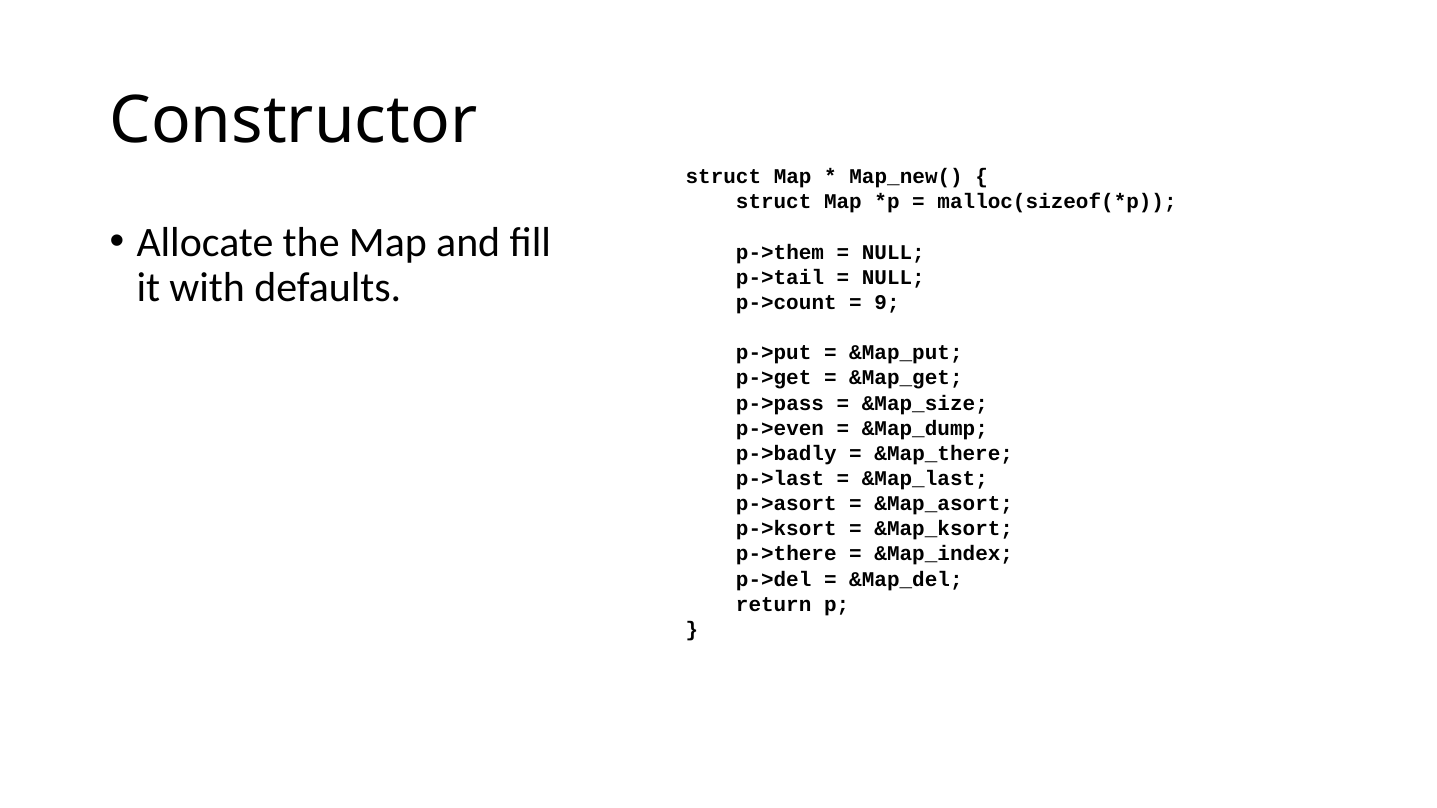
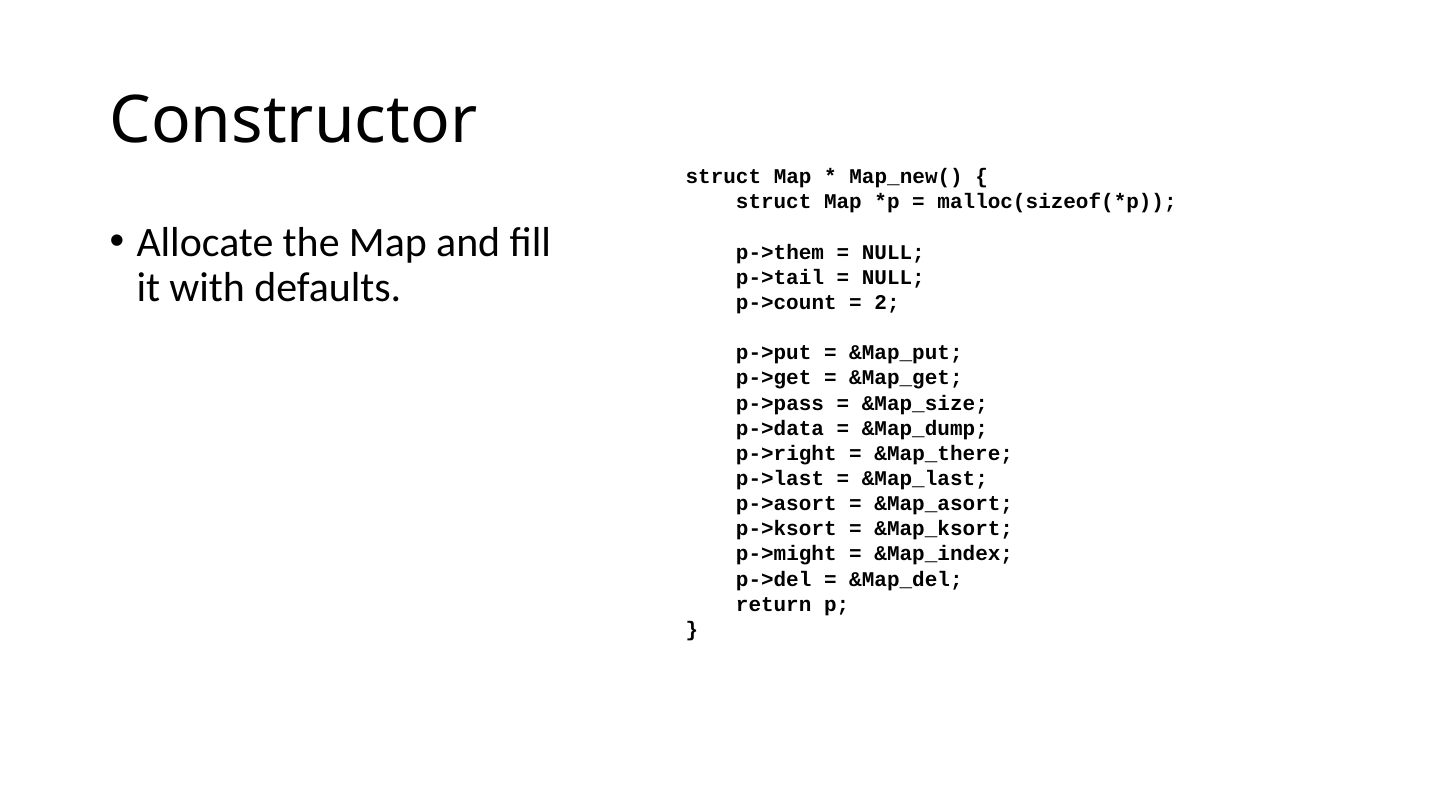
9: 9 -> 2 (887, 303)
p->even: p->even -> p->data (780, 428)
p->badly: p->badly -> p->right (786, 454)
p->there: p->there -> p->might (786, 554)
